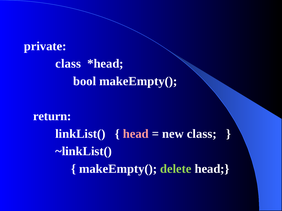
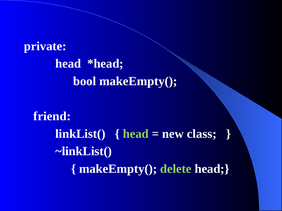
class: class -> head (68, 64)
return: return -> friend (52, 116)
head colour: pink -> light green (136, 134)
